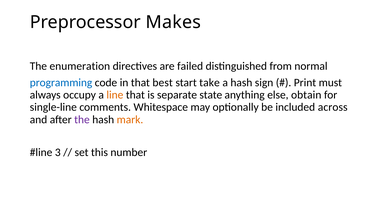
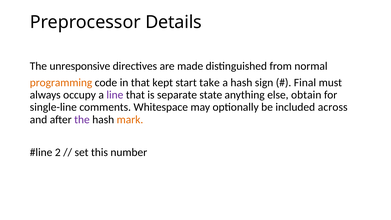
Makes: Makes -> Details (174, 22)
enumeration: enumeration -> unresponsive (80, 66)
failed: failed -> made (190, 66)
programming colour: blue -> orange (61, 83)
best: best -> kept (163, 83)
Print: Print -> Final (305, 83)
line colour: orange -> purple (115, 95)
3: 3 -> 2 (58, 152)
